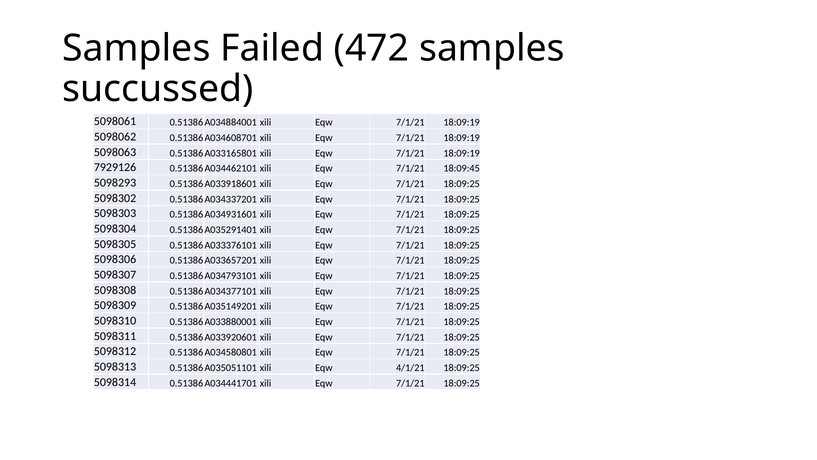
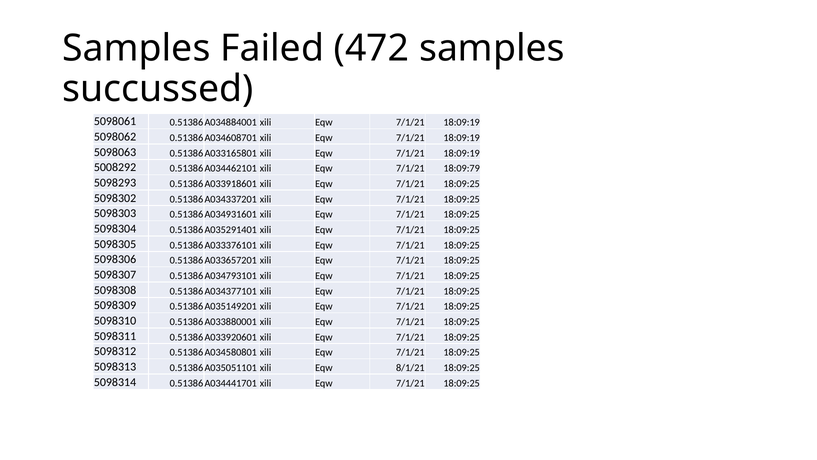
7929126: 7929126 -> 5008292 (115, 167)
18:09:45: 18:09:45 -> 18:09:79 (462, 168)
4/1/21: 4/1/21 -> 8/1/21 (410, 368)
